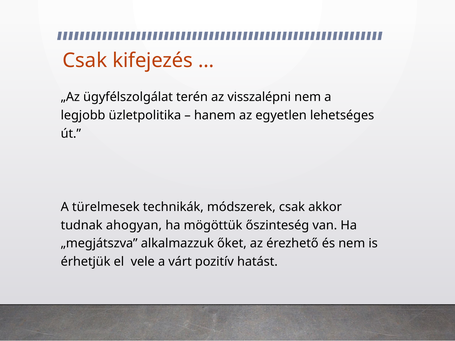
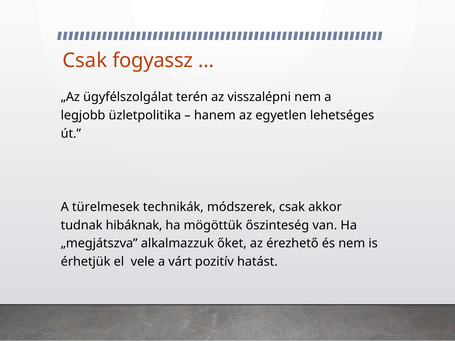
kifejezés: kifejezés -> fogyassz (153, 61)
ahogyan: ahogyan -> hibáknak (134, 225)
